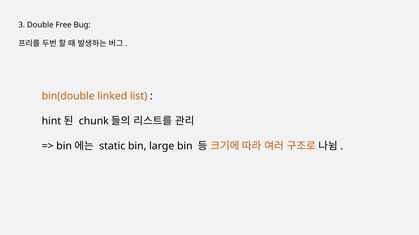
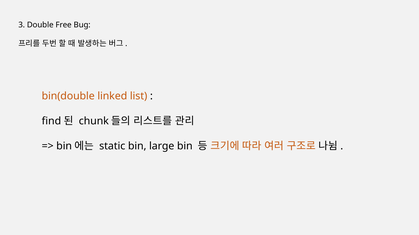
hint: hint -> find (51, 121)
